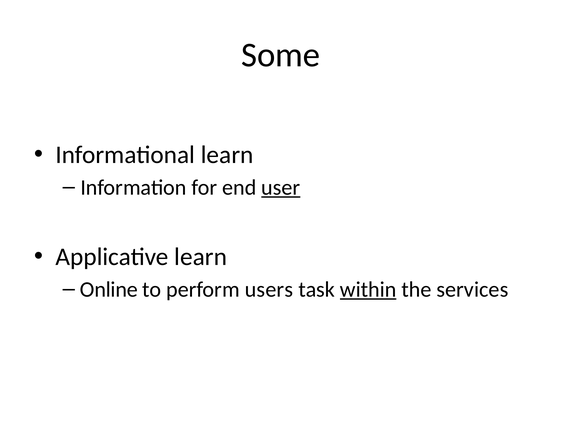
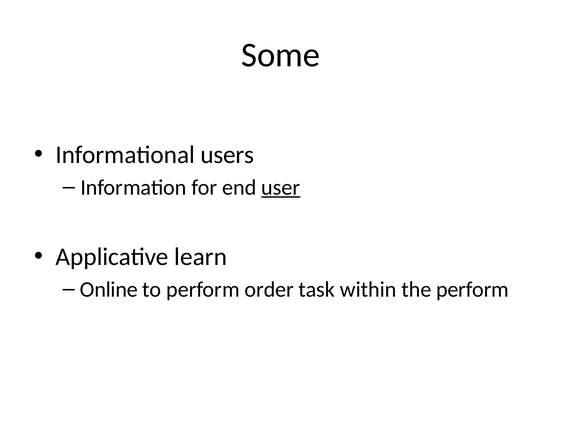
Informational learn: learn -> users (227, 155)
users: users -> order (269, 289)
within underline: present -> none (368, 289)
the services: services -> perform (473, 289)
